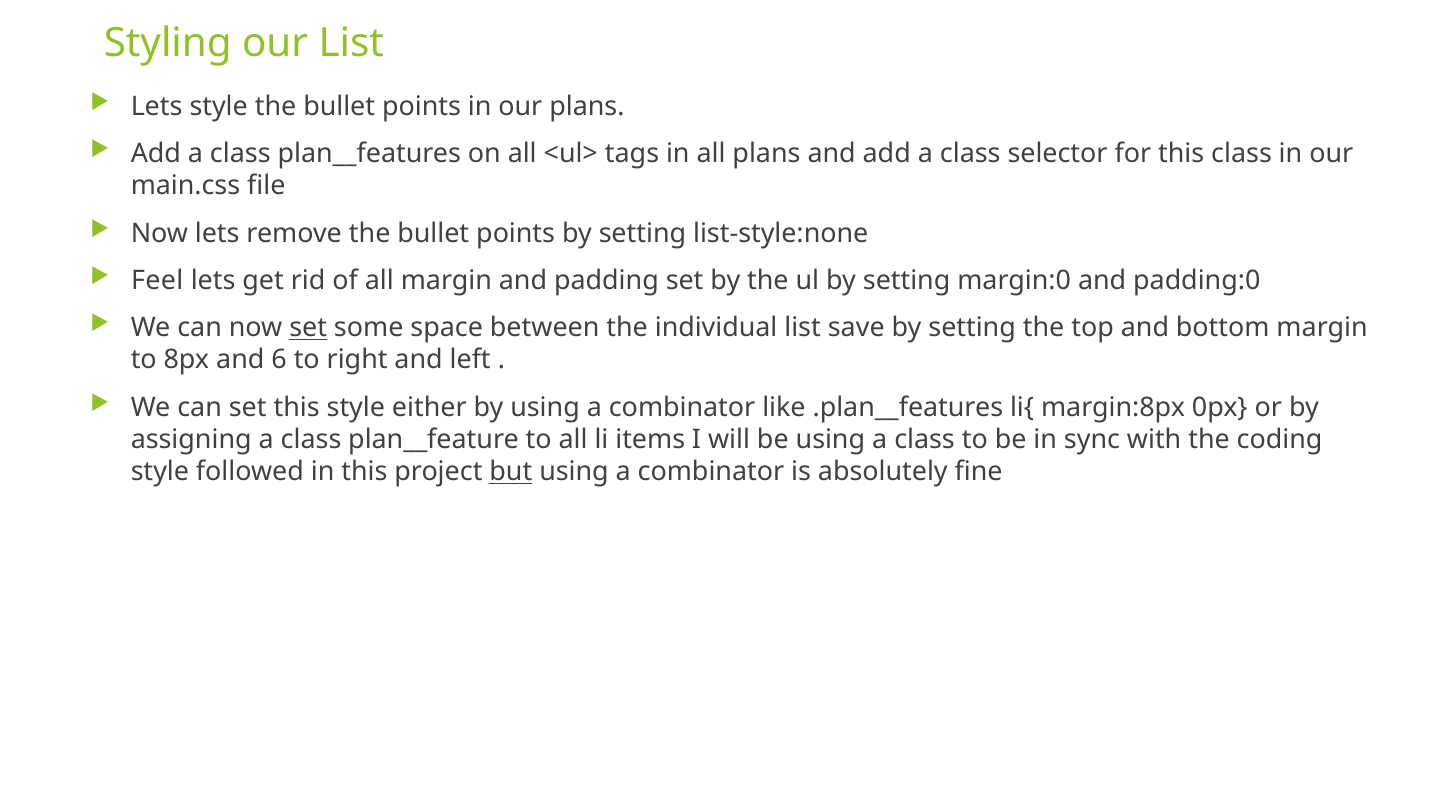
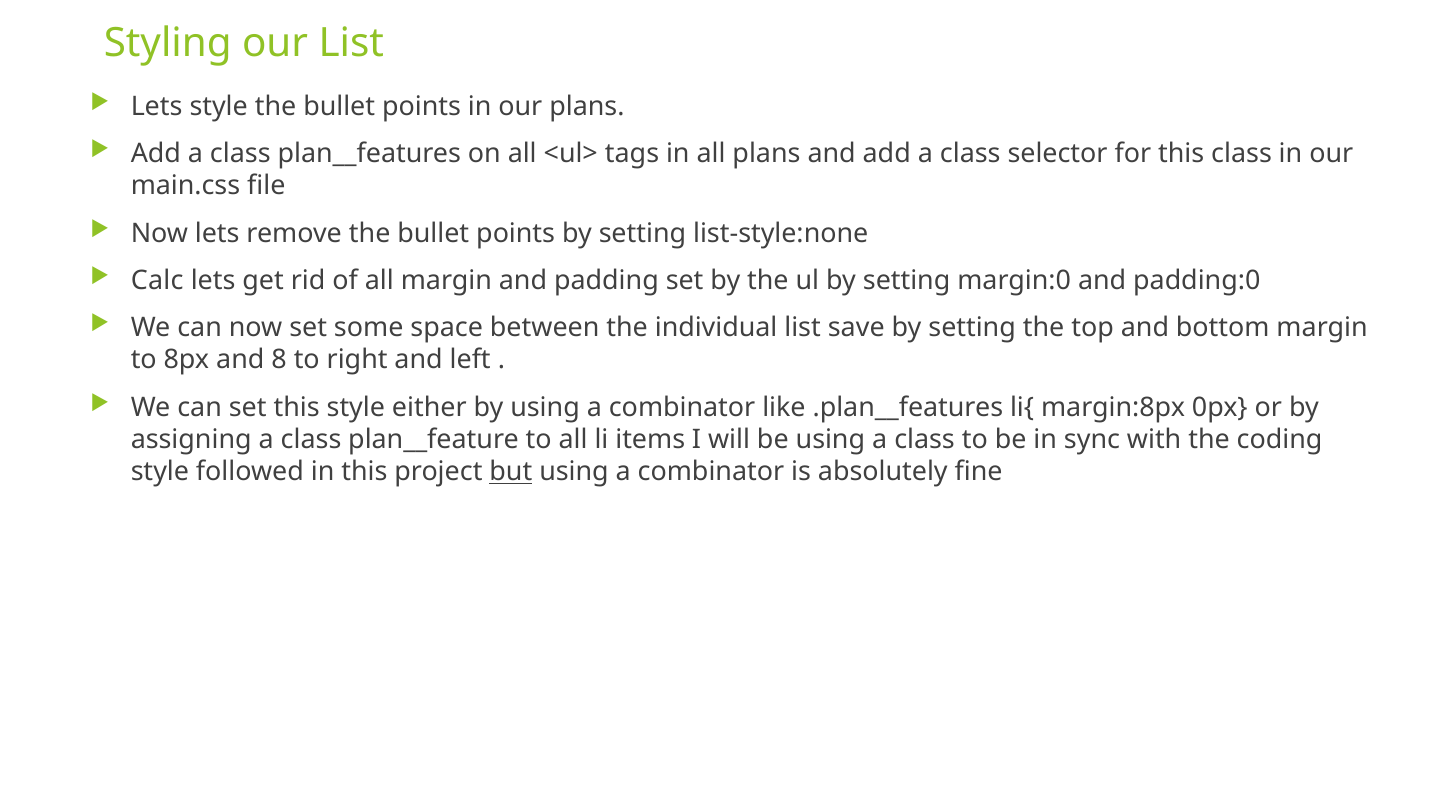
Feel: Feel -> Calc (157, 280)
set underline: present -> none (308, 328)
6: 6 -> 8 (279, 360)
